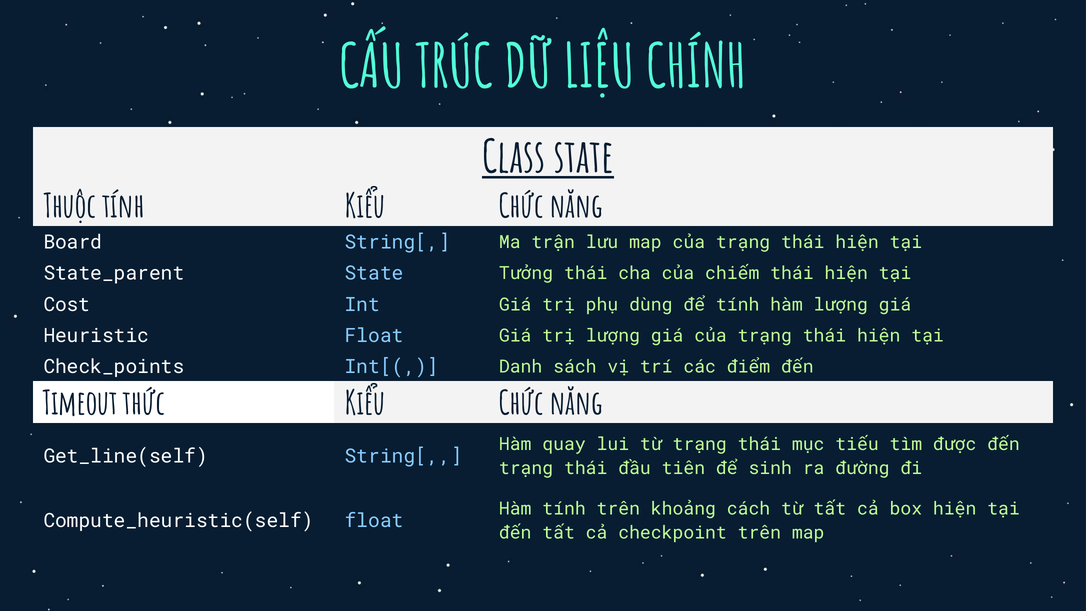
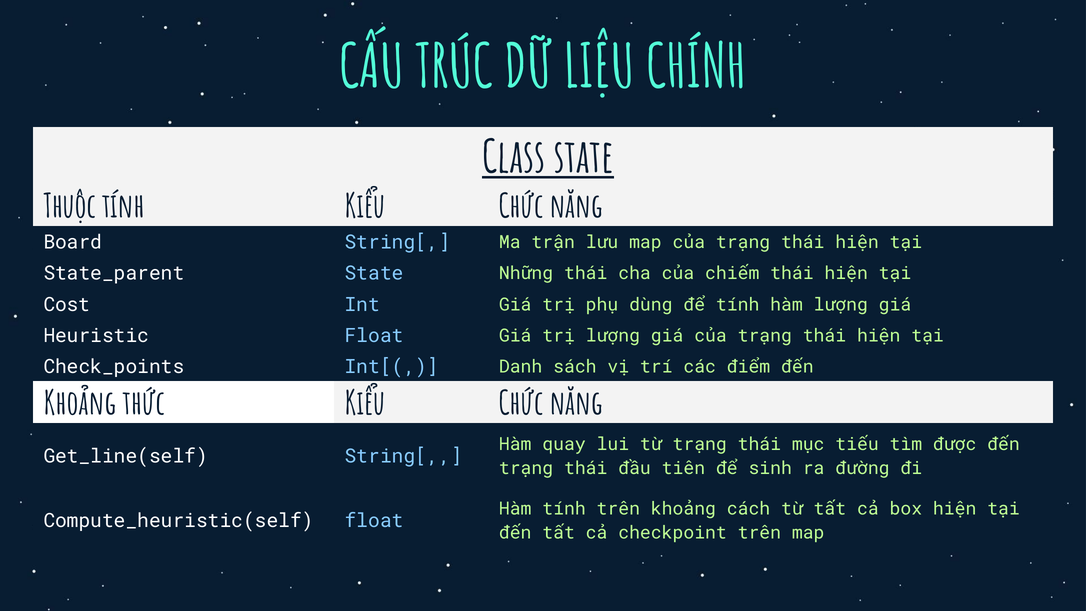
Tưởng: Tưởng -> Những (526, 273)
Timeout: Timeout -> Khoảng (80, 404)
